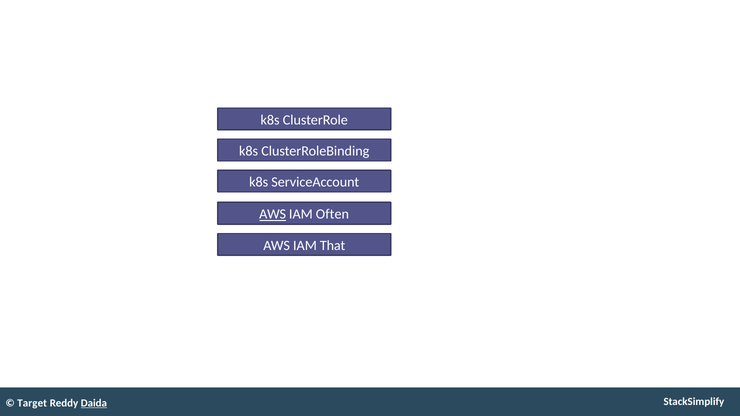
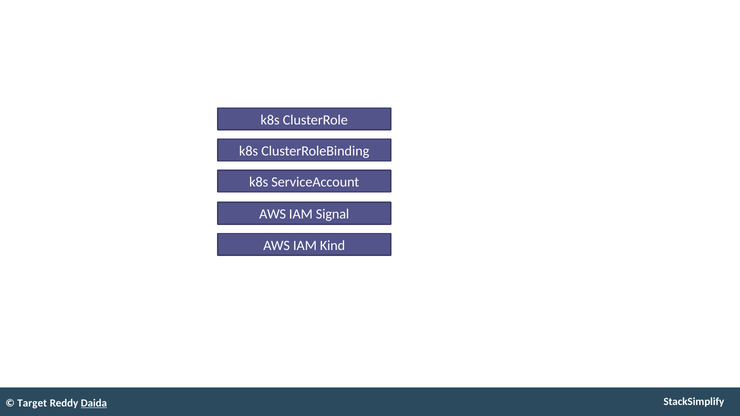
AWS underline: present -> none (273, 214)
Often: Often -> Signal (333, 214)
That: That -> Kind (333, 245)
